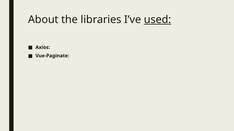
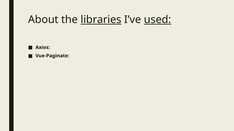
libraries underline: none -> present (101, 20)
